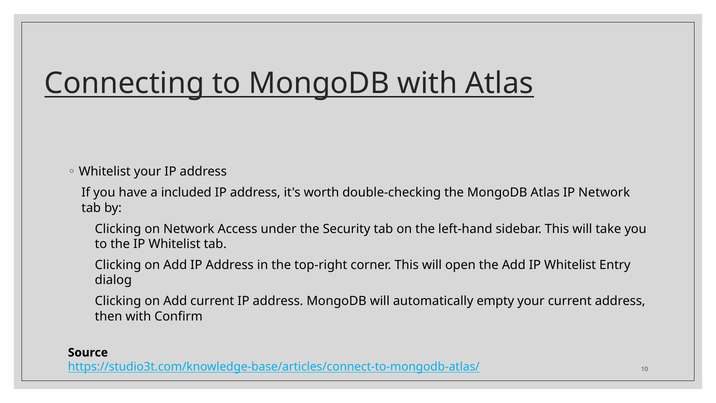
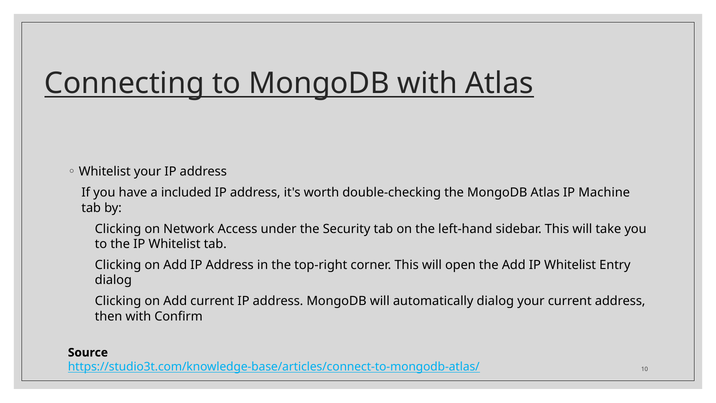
IP Network: Network -> Machine (604, 193)
automatically empty: empty -> dialog (495, 301)
